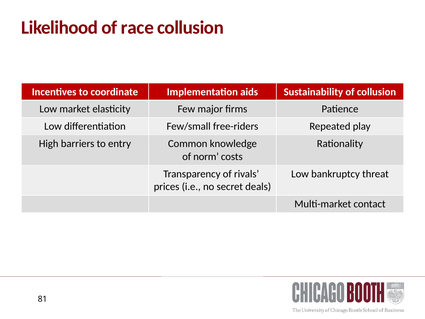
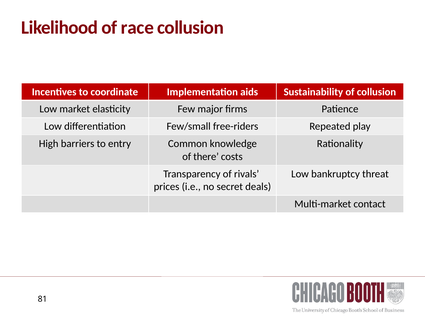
norm: norm -> there (206, 156)
